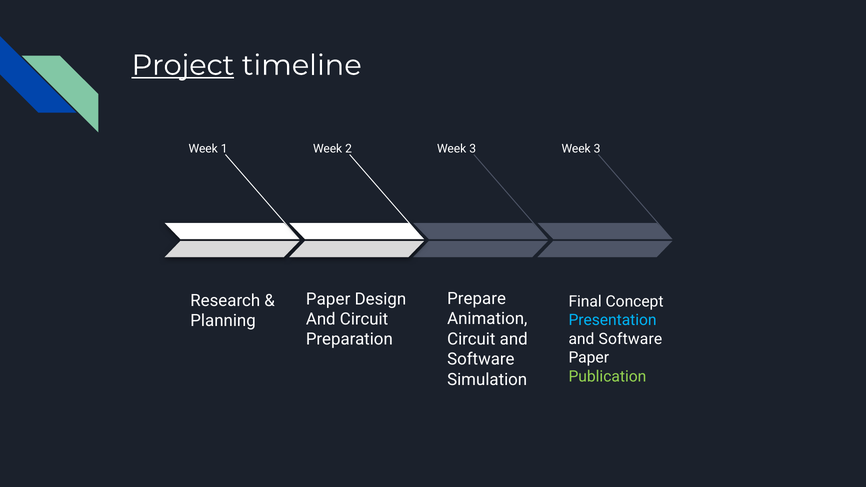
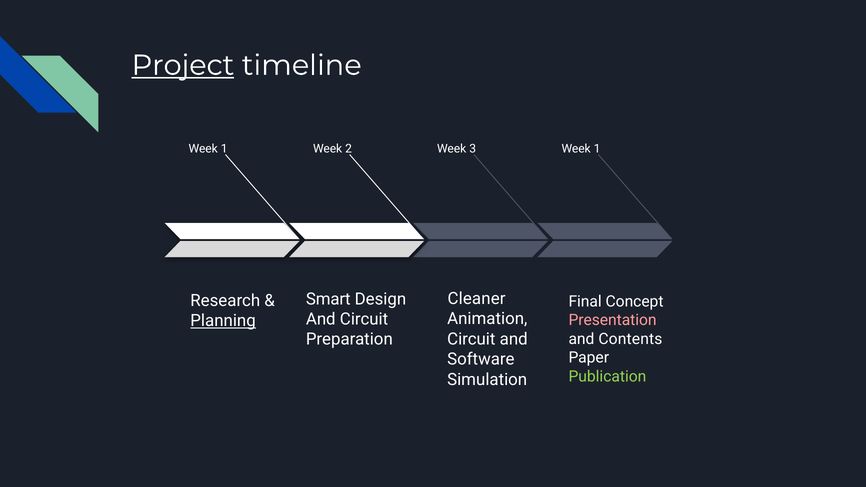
3: 3 -> 1 (597, 149)
Prepare: Prepare -> Cleaner (477, 299)
Paper: Paper -> Smart (328, 299)
Presentation colour: light blue -> pink (613, 320)
Planning underline: none -> present (223, 321)
Software: Software -> Contents (630, 339)
